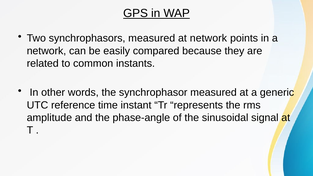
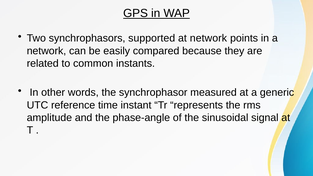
synchrophasors measured: measured -> supported (152, 38)
